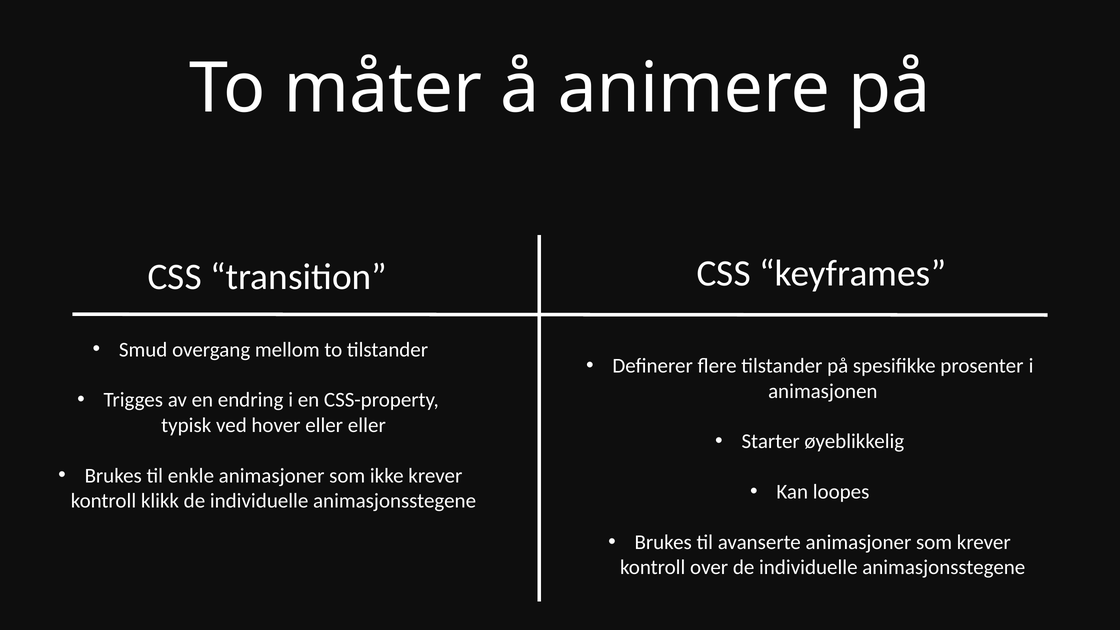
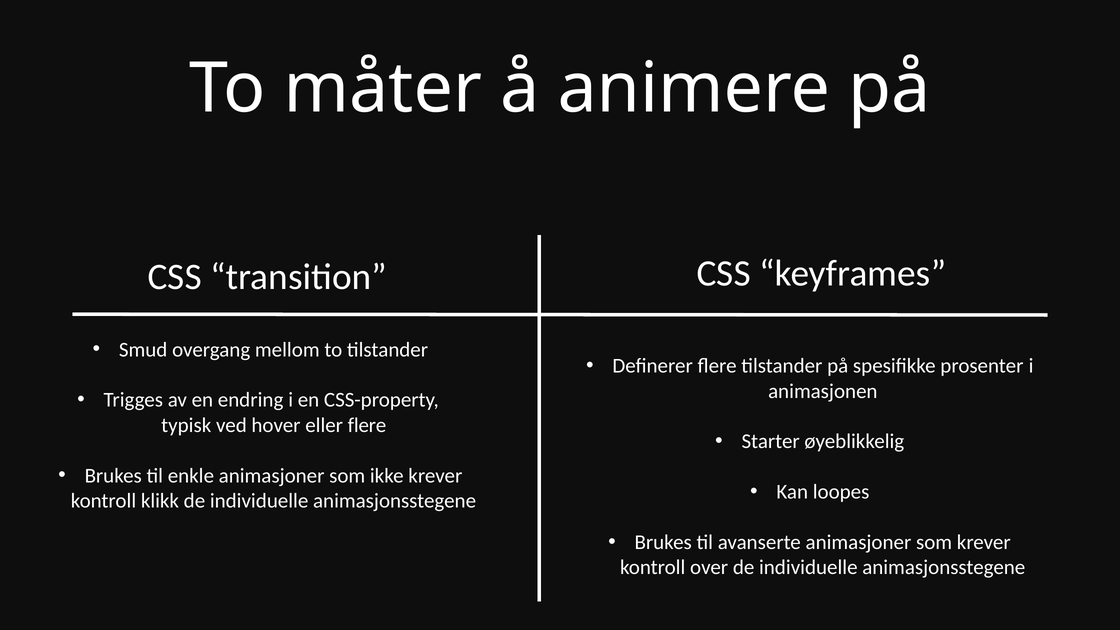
eller eller: eller -> flere (367, 425)
